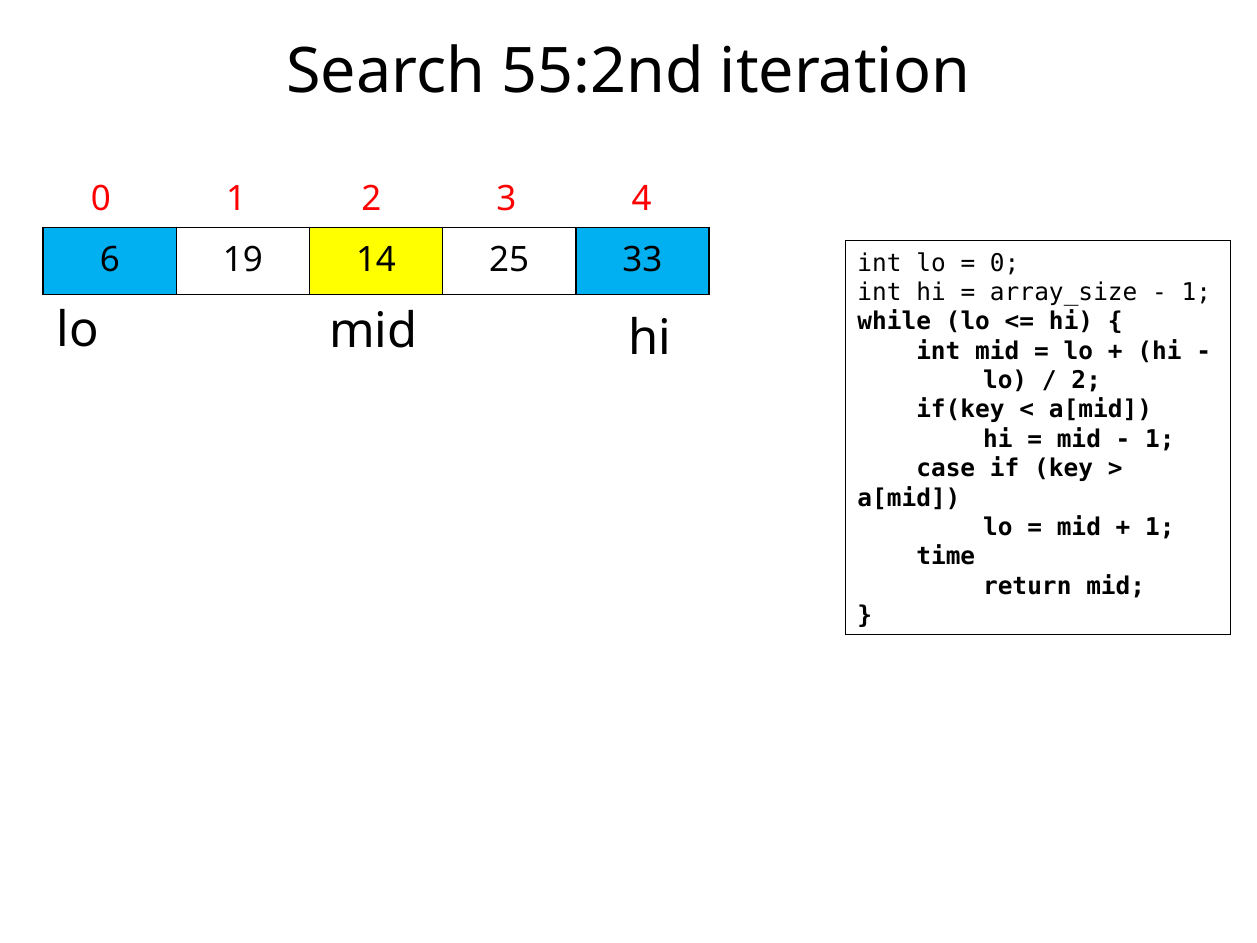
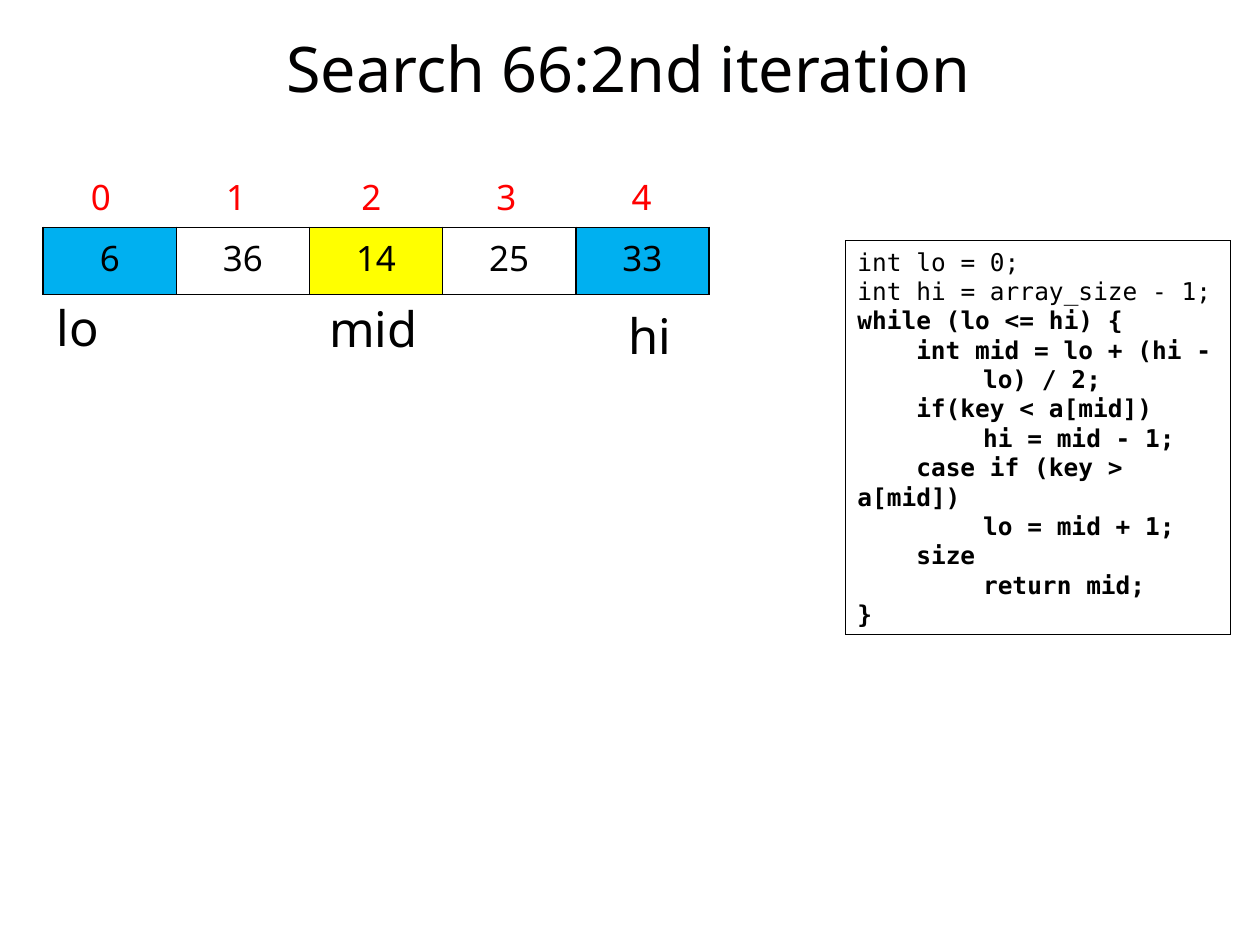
55:2nd: 55:2nd -> 66:2nd (603, 72)
19: 19 -> 36 (243, 260)
time: time -> size (946, 557)
